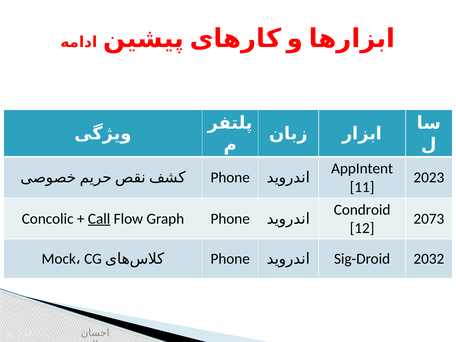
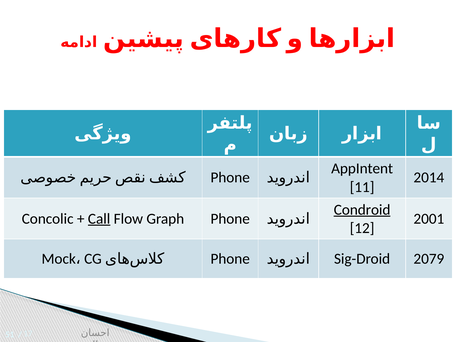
2023: 2023 -> 2014 (429, 178)
Condroid underline: none -> present (362, 210)
2073: 2073 -> 2001 (429, 219)
2032: 2032 -> 2079 (429, 259)
